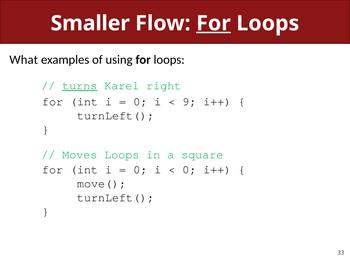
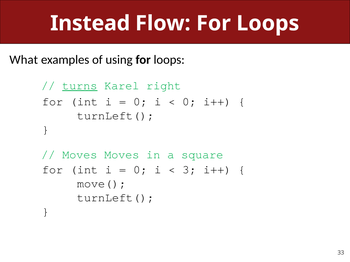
Smaller: Smaller -> Instead (90, 23)
For underline: present -> none (213, 23)
9: 9 -> 0 (189, 102)
Moves Loops: Loops -> Moves (122, 155)
0: 0 -> 3 (189, 170)
